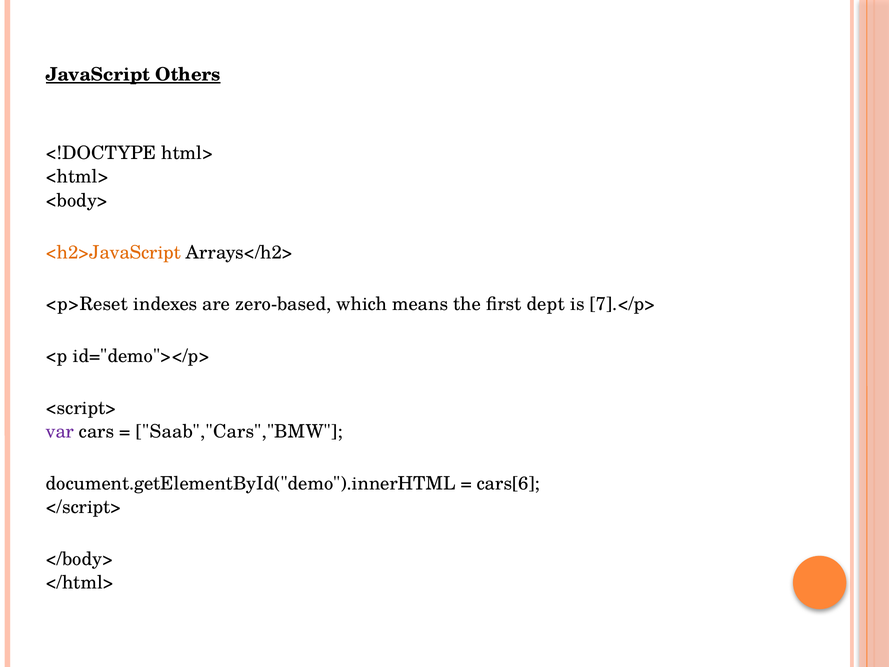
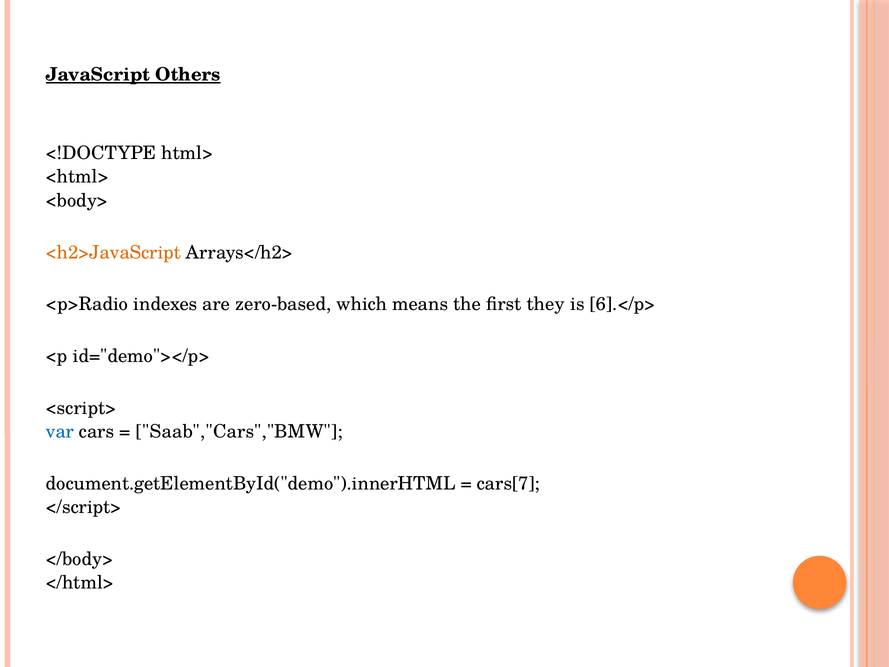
<p>Reset: <p>Reset -> <p>Radio (87, 304)
dept: dept -> they (546, 304)
7].</p>: 7].</p> -> 6].</p> (623, 304)
var colour: purple -> blue (60, 432)
cars[6: cars[6 -> cars[7 (508, 483)
